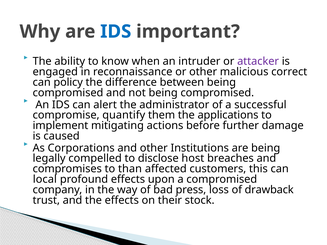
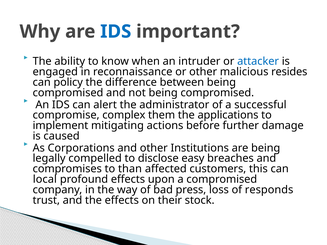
attacker colour: purple -> blue (258, 61)
correct: correct -> resides (289, 72)
quantify: quantify -> complex (124, 115)
host: host -> easy (193, 159)
drawback: drawback -> responds (269, 190)
